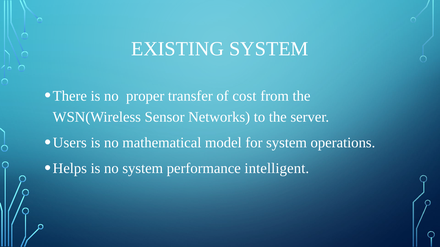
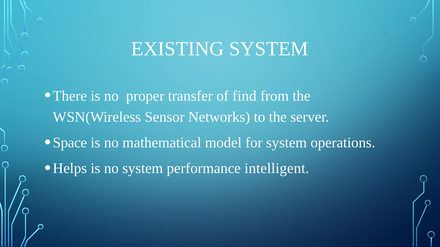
cost: cost -> find (244, 96)
Users: Users -> Space (70, 143)
